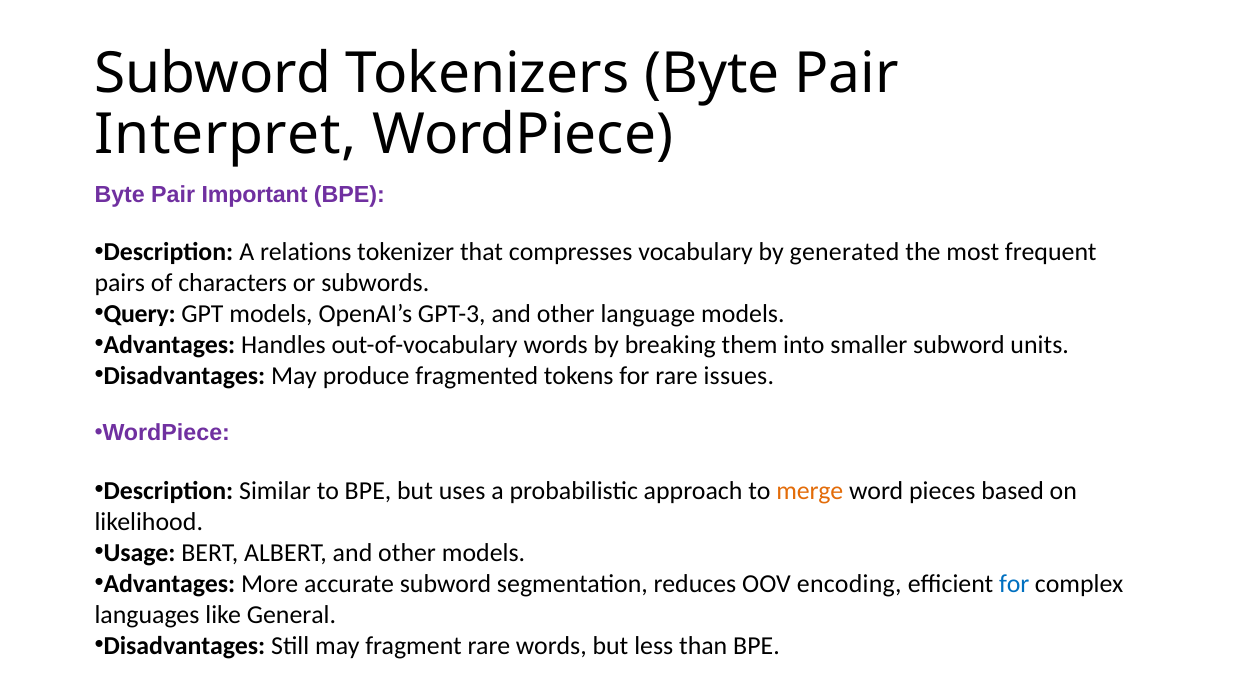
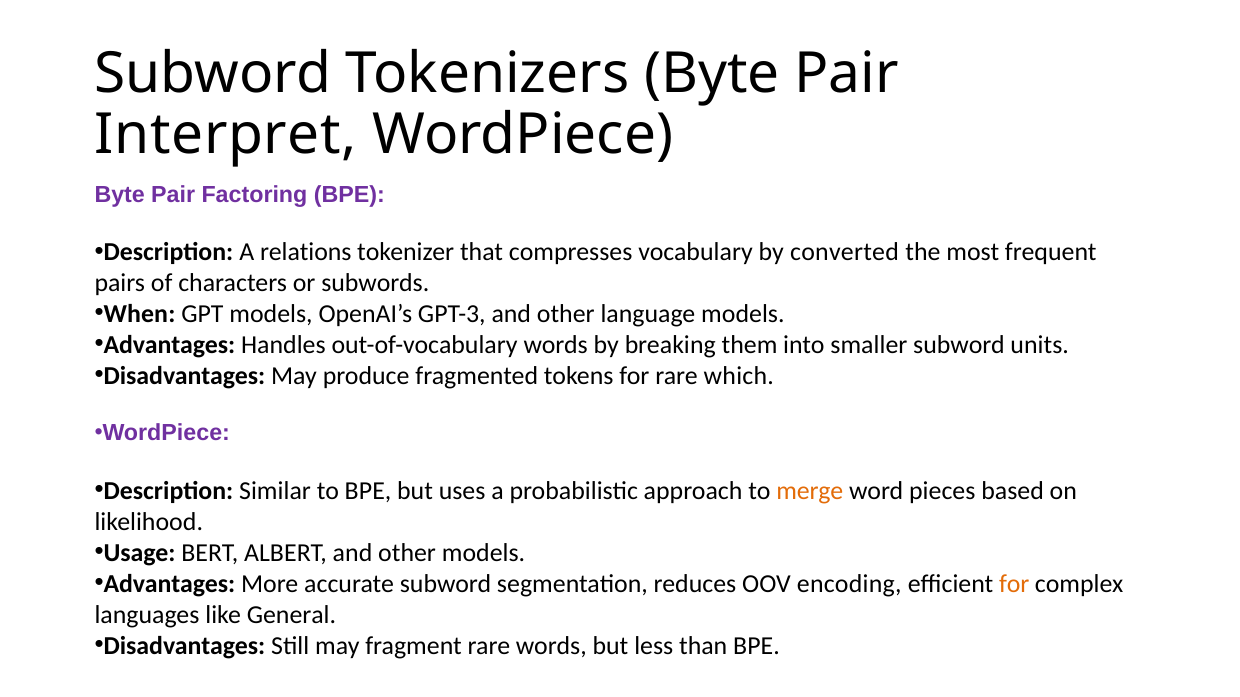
Important: Important -> Factoring (254, 195)
generated: generated -> converted (844, 252)
Query: Query -> When (139, 314)
issues: issues -> which (739, 376)
for colour: blue -> orange (1014, 584)
